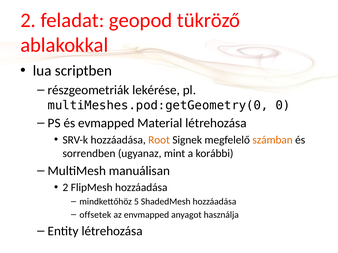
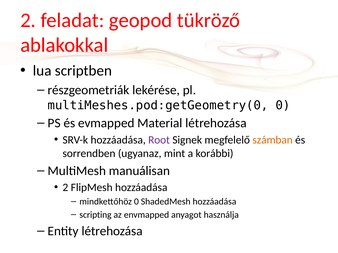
Root colour: orange -> purple (159, 140)
mindkettőhöz 5: 5 -> 0 (136, 202)
offsetek: offsetek -> scripting (95, 215)
